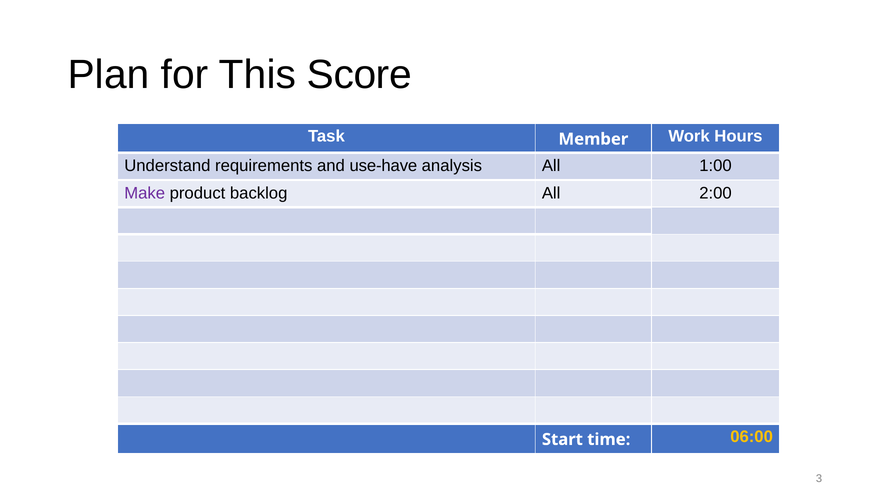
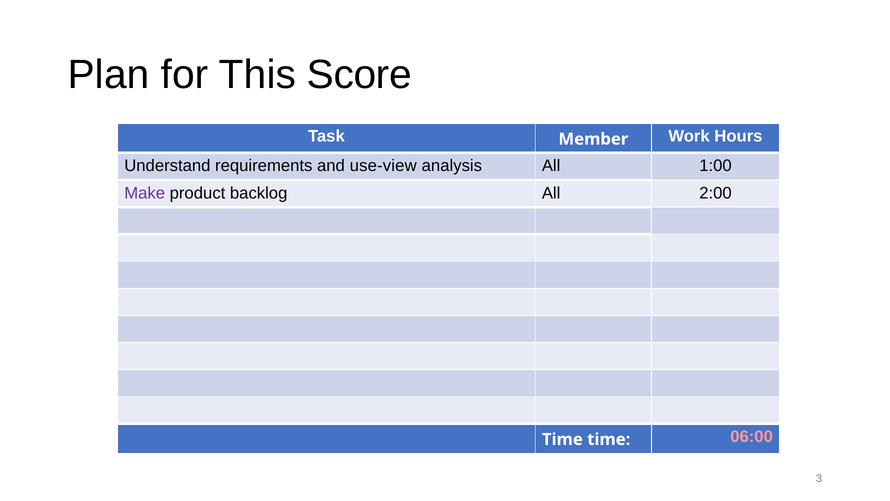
use-have: use-have -> use-view (383, 166)
Start: Start -> Time (562, 439)
06:00 colour: yellow -> pink (752, 436)
